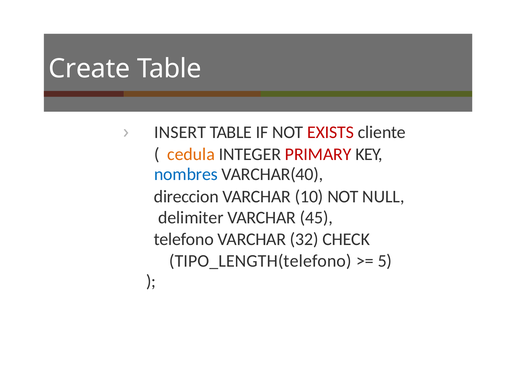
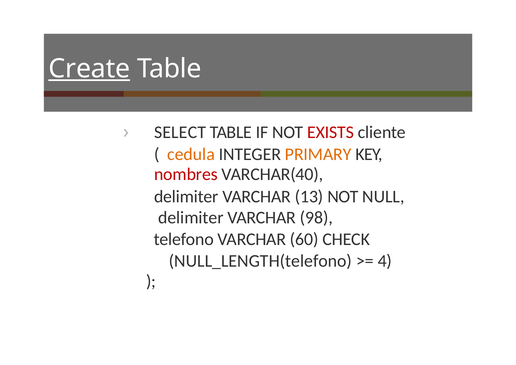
Create underline: none -> present (89, 69)
INSERT: INSERT -> SELECT (180, 132)
PRIMARY colour: red -> orange (318, 154)
nombres colour: blue -> red (186, 174)
direccion: direccion -> delimiter (186, 196)
10: 10 -> 13 (309, 196)
45: 45 -> 98 (316, 217)
32: 32 -> 60 (304, 239)
TIPO_LENGTH(telefono: TIPO_LENGTH(telefono -> NULL_LENGTH(telefono (260, 261)
5: 5 -> 4 (385, 261)
